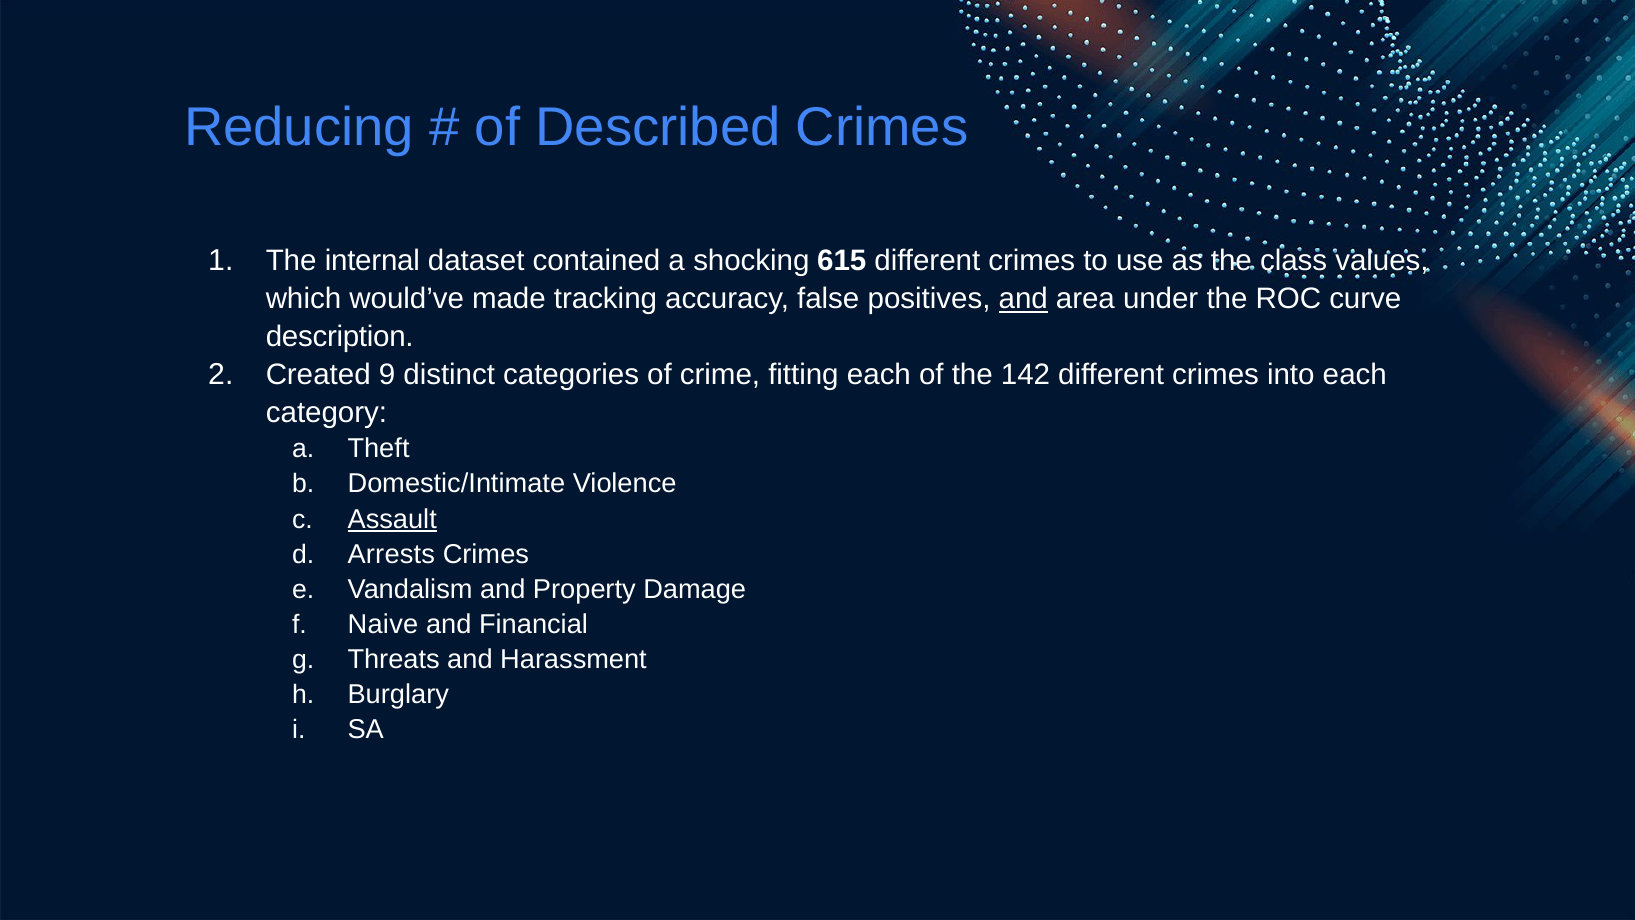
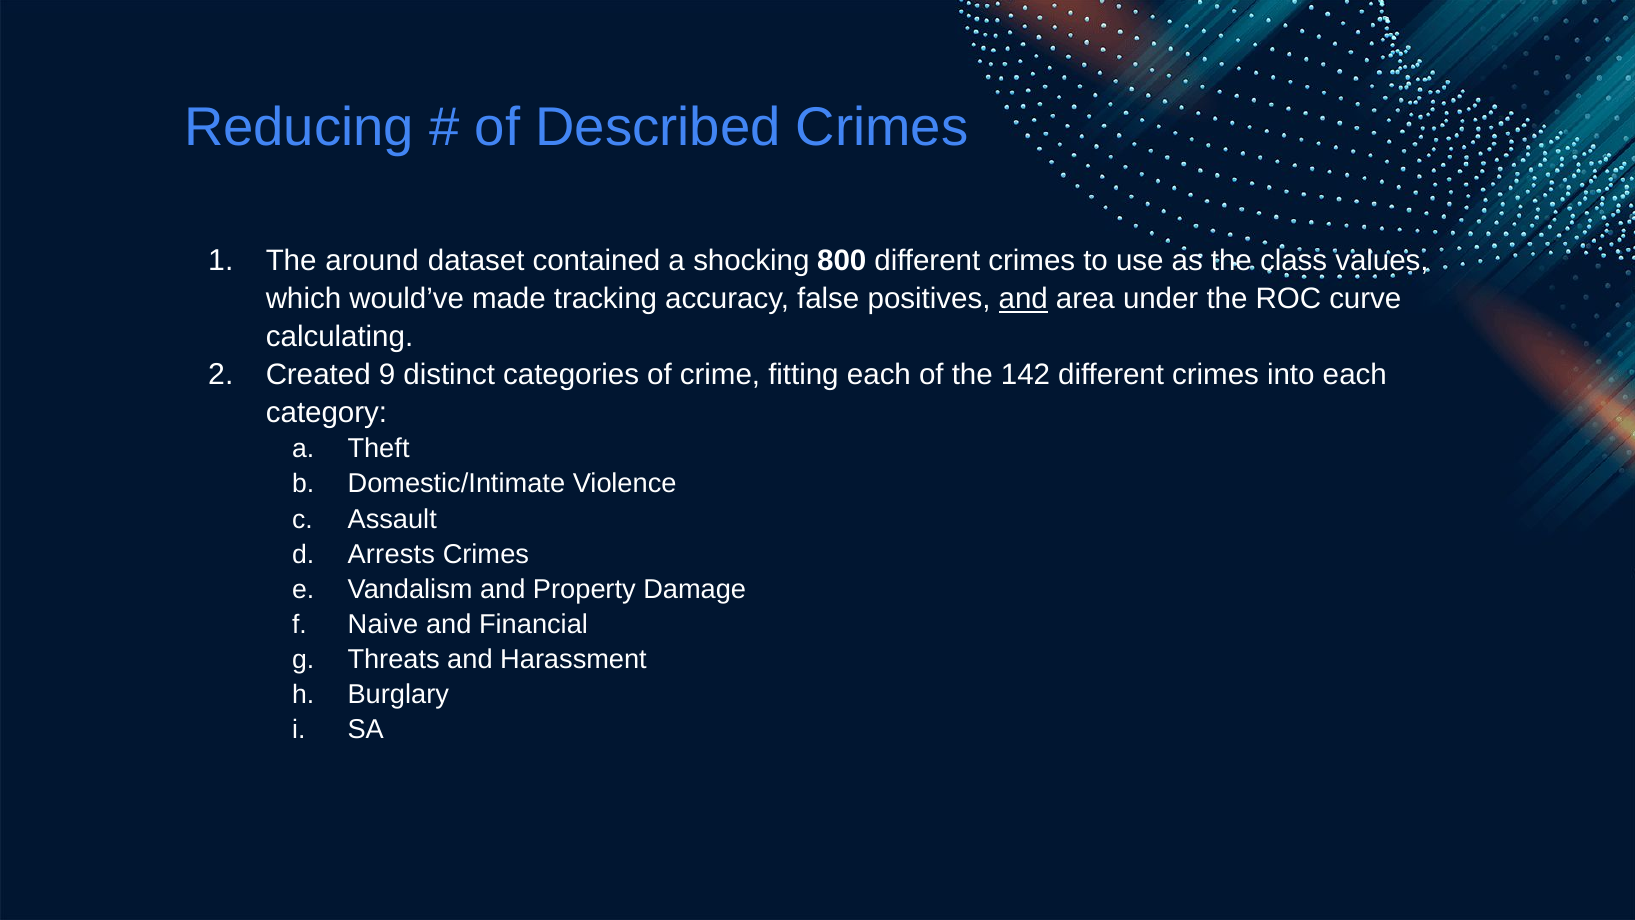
internal: internal -> around (372, 261)
615: 615 -> 800 (842, 261)
description: description -> calculating (340, 337)
Assault underline: present -> none (392, 519)
